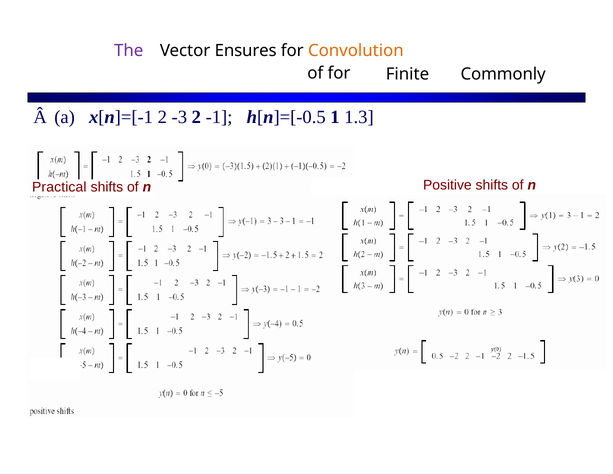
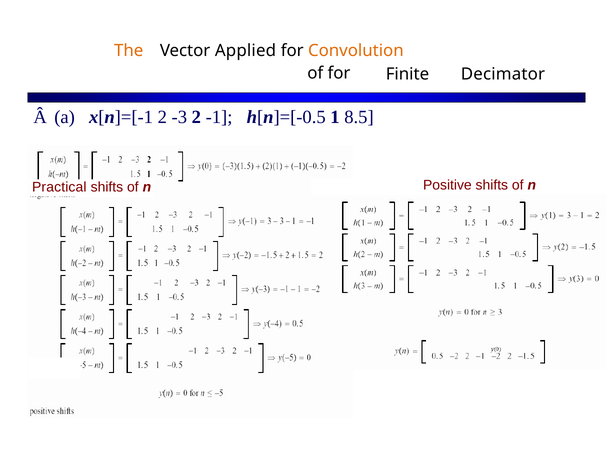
The colour: purple -> orange (129, 51)
Ensures: Ensures -> Applied (246, 51)
Commonly: Commonly -> Decimator (503, 74)
1.3: 1.3 -> 8.5 (359, 117)
